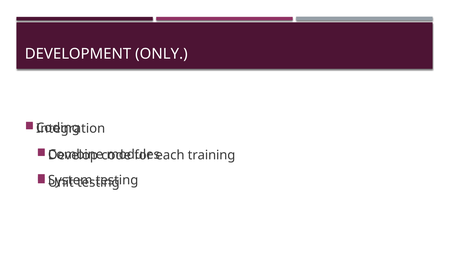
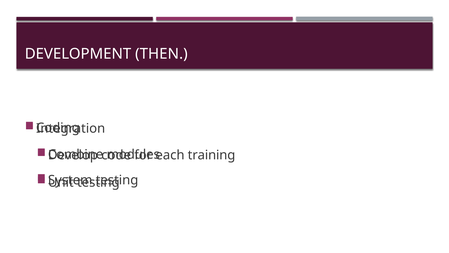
ONLY: ONLY -> THEN (161, 54)
